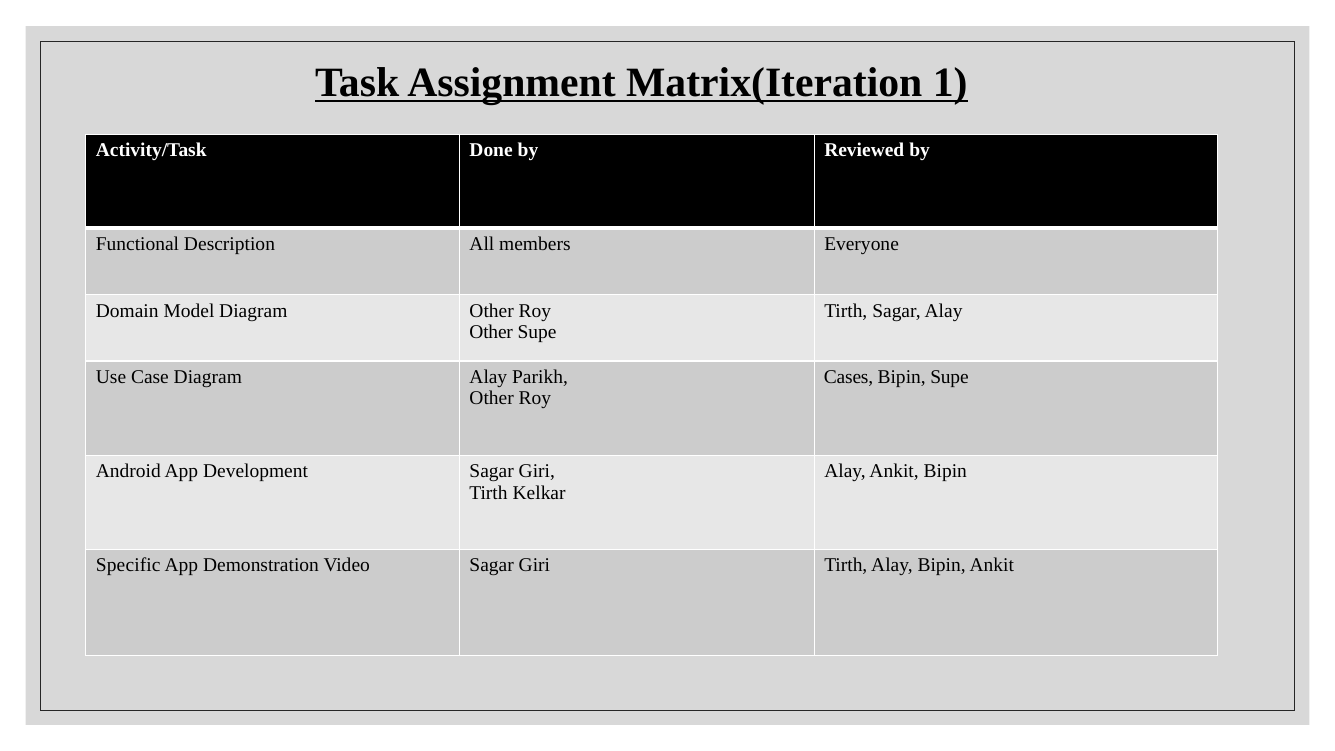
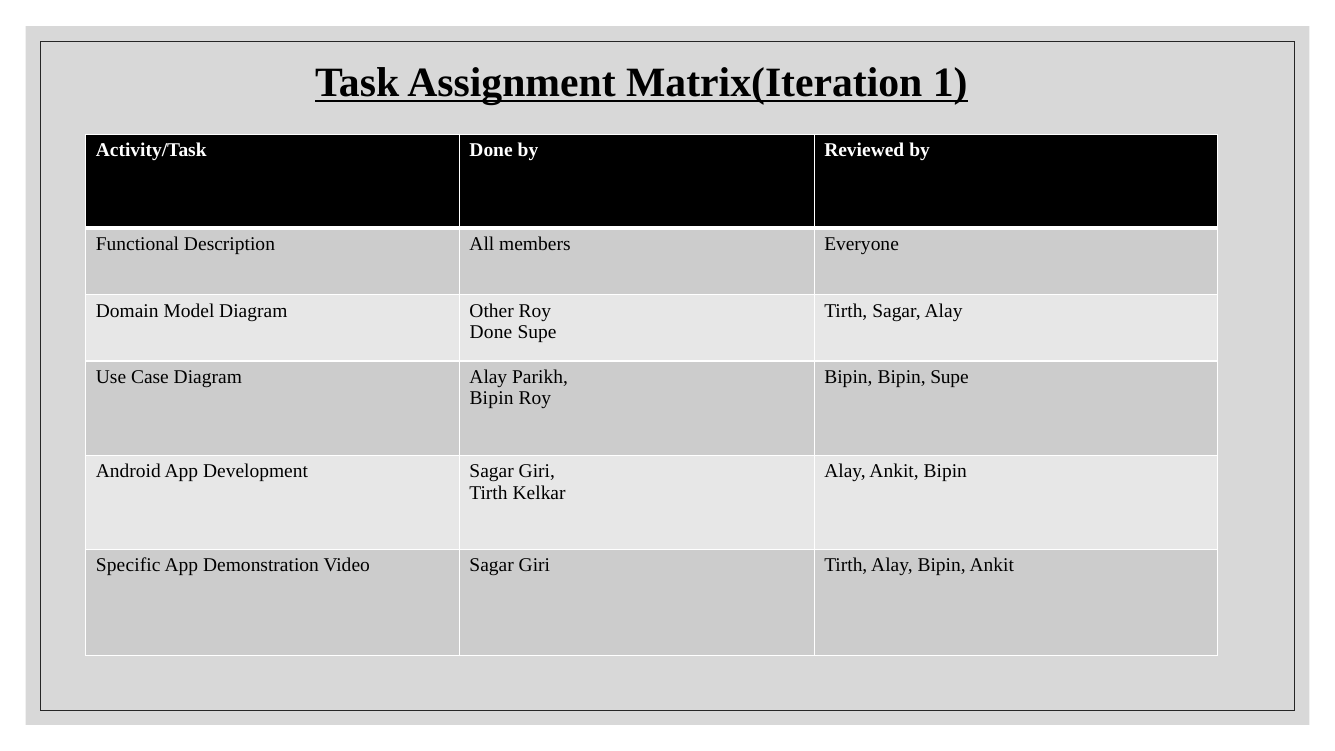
Other: Other -> Done (491, 332)
Cases: Cases -> Bipin (848, 377)
Other: Other -> Bipin (492, 398)
